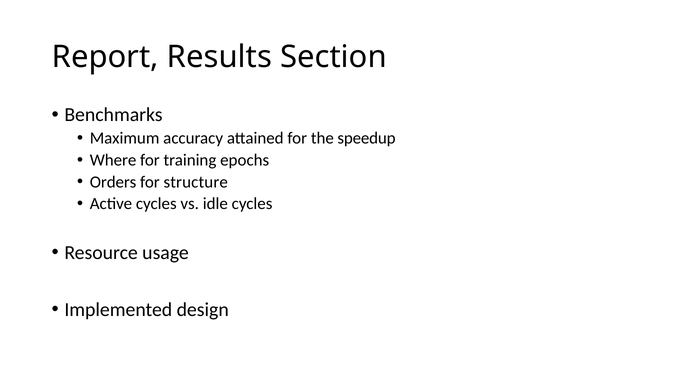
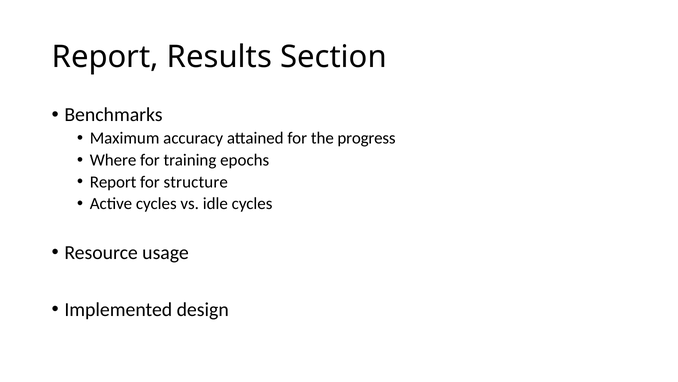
speedup: speedup -> progress (367, 138)
Orders: Orders -> Report (113, 182)
